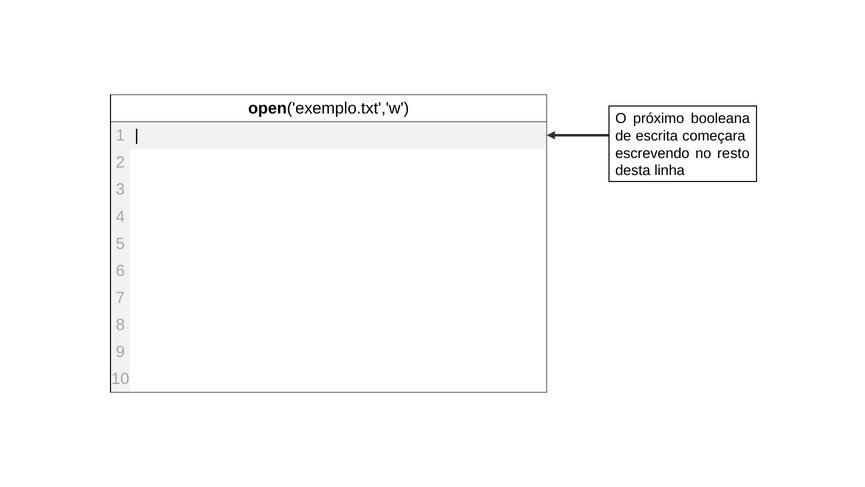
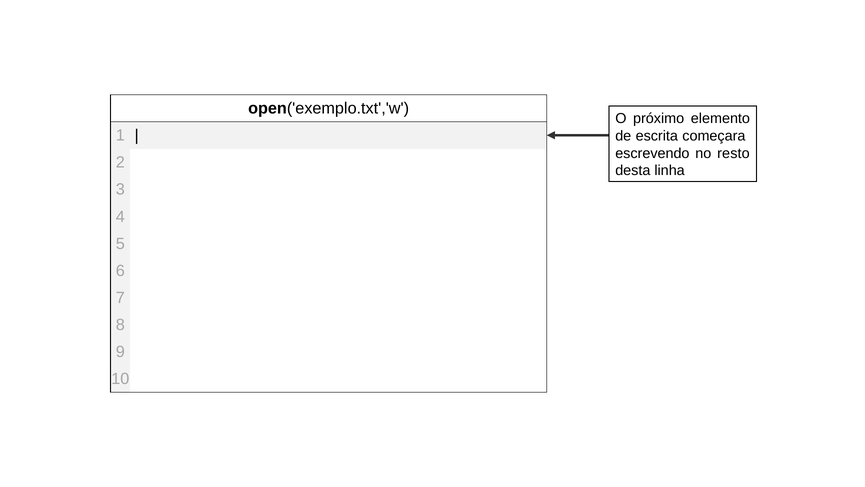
booleana: booleana -> elemento (720, 119)
